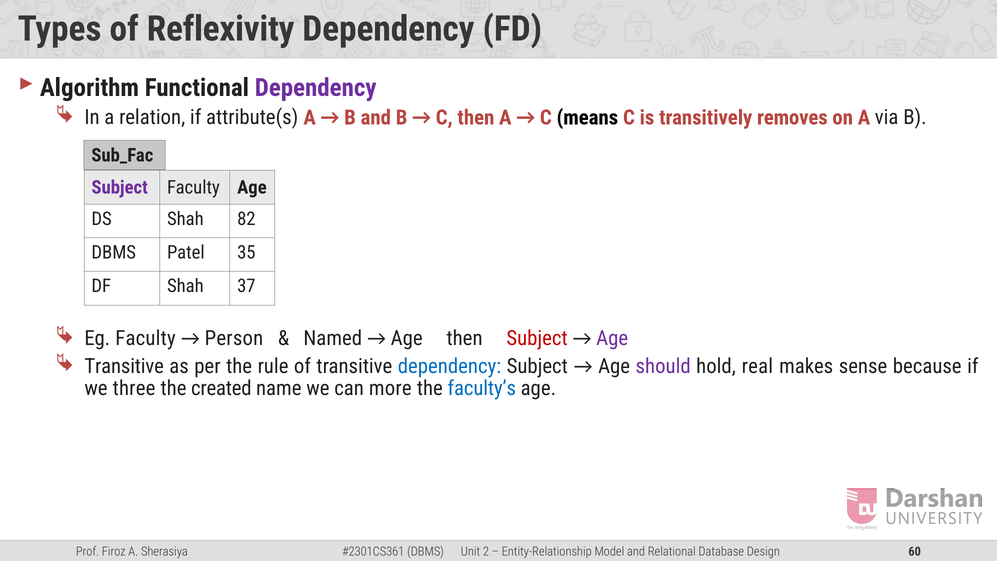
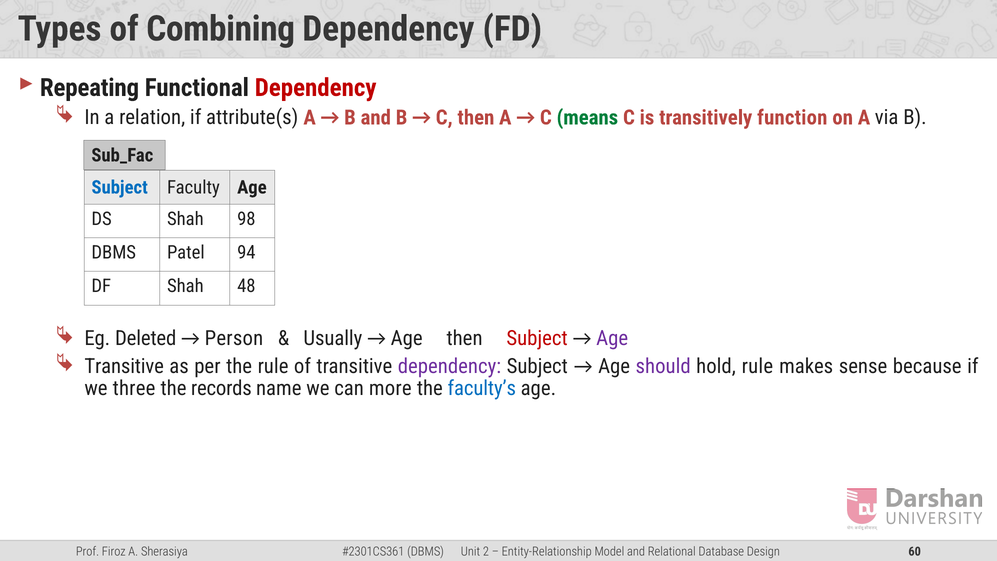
Reflexivity: Reflexivity -> Combining (221, 29)
Algorithm: Algorithm -> Repeating (89, 88)
Dependency colour: purple -> red (316, 88)
means colour: black -> green (587, 118)
removes: removes -> function (792, 118)
Subject colour: purple -> blue (120, 187)
82: 82 -> 98 (246, 219)
35: 35 -> 94 (246, 252)
37: 37 -> 48 (246, 286)
Eg Faculty: Faculty -> Deleted (146, 338)
Named: Named -> Usually (333, 338)
dependency colour: blue -> purple (449, 366)
hold real: real -> rule (757, 366)
created: created -> records (221, 388)
